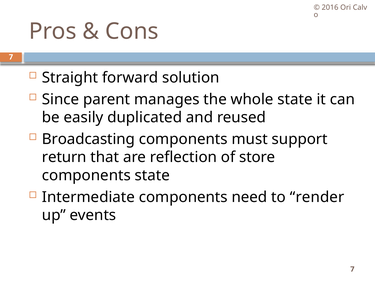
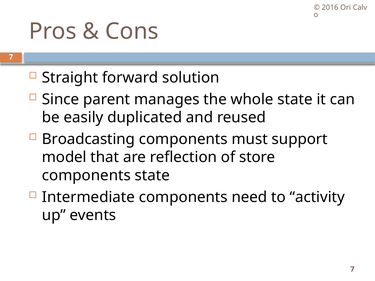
return: return -> model (64, 157)
render: render -> activity (317, 197)
